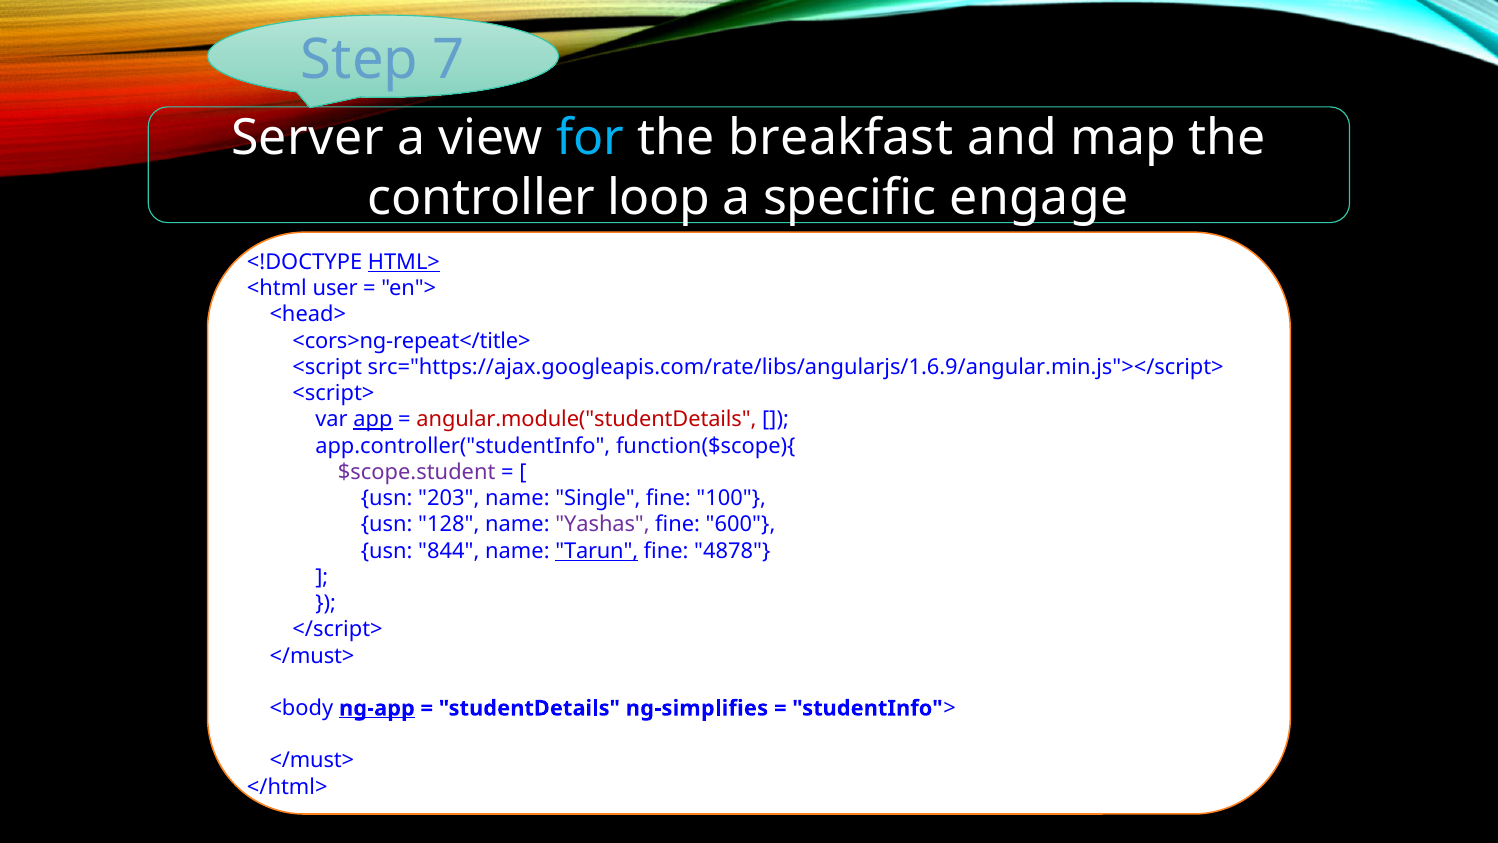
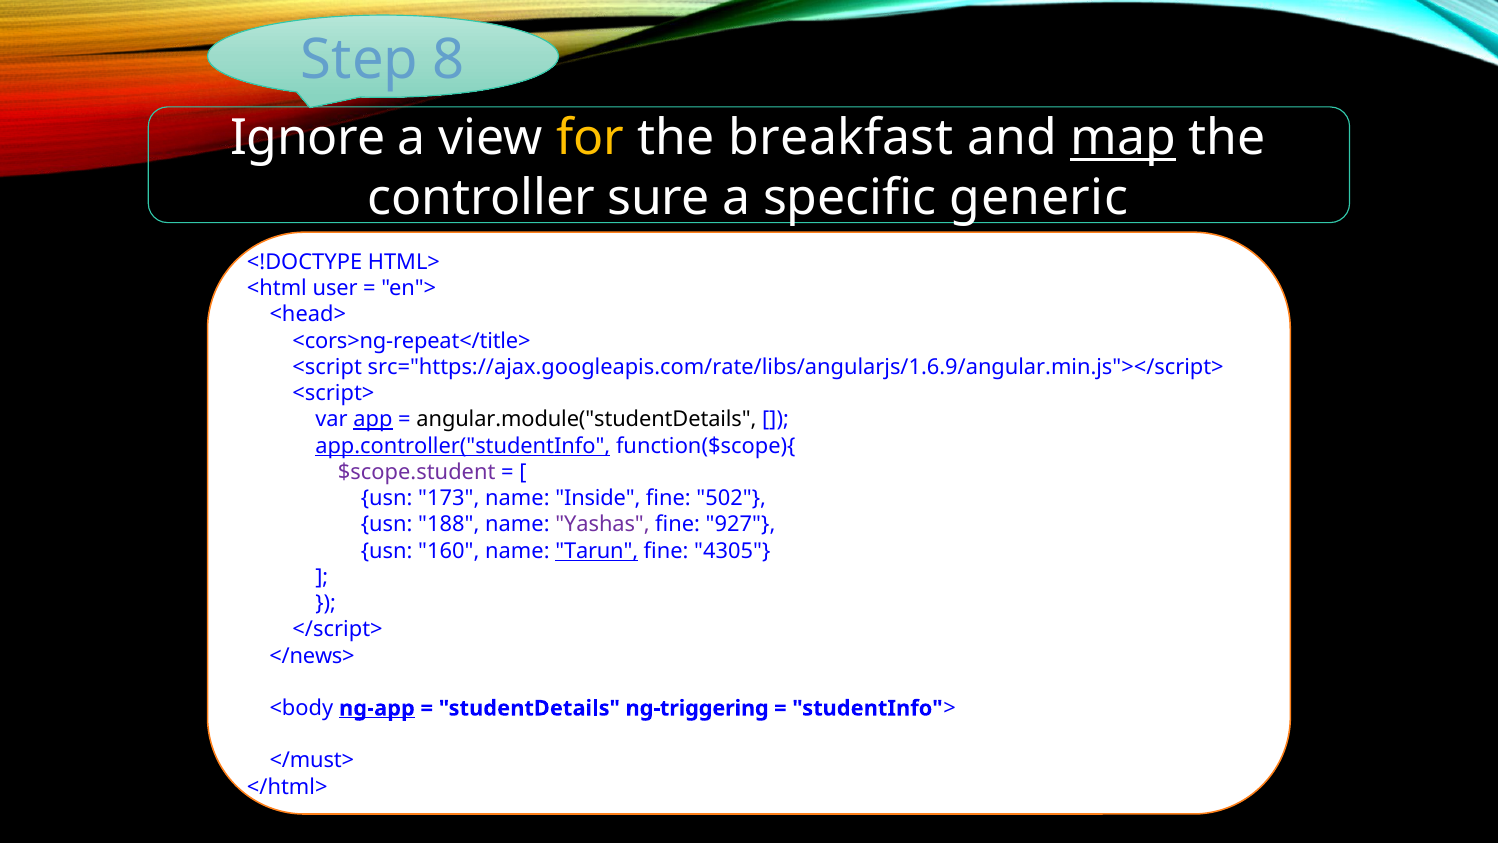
7: 7 -> 8 (449, 60)
Server: Server -> Ignore (308, 138)
for colour: light blue -> yellow (590, 138)
map underline: none -> present (1123, 138)
loop: loop -> sure (659, 198)
engage: engage -> generic (1039, 198)
HTML> underline: present -> none (404, 262)
angular.module("studentDetails colour: red -> black (586, 419)
app.controller("studentInfo underline: none -> present (463, 446)
203: 203 -> 173 (449, 498)
Single: Single -> Inside (598, 498)
100: 100 -> 502 (731, 498)
128: 128 -> 188 (449, 524)
600: 600 -> 927 (741, 524)
844: 844 -> 160 (449, 551)
4878: 4878 -> 4305 (732, 551)
</must>: </must> -> </news> (312, 656)
ng-simplifies: ng-simplifies -> ng-triggering (697, 708)
